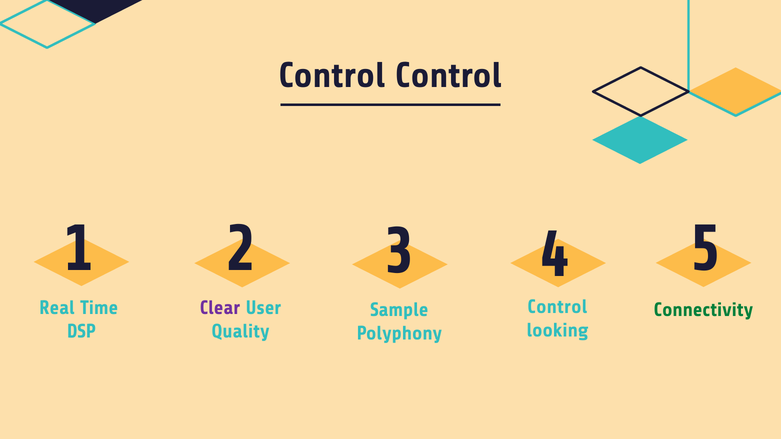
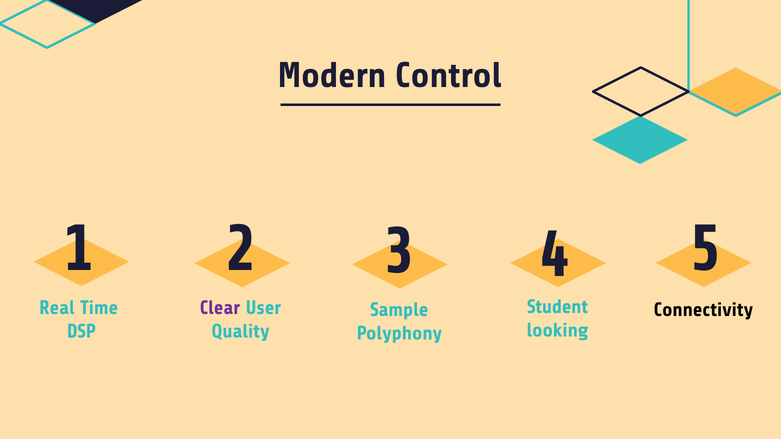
Control: Control -> Modern (332, 75)
Control: Control -> Student (558, 307)
Connectivity colour: green -> black (703, 310)
